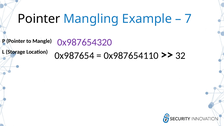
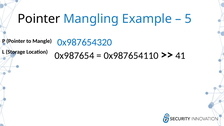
7: 7 -> 5 (188, 19)
0x987654320 colour: purple -> blue (85, 42)
32: 32 -> 41 (180, 56)
